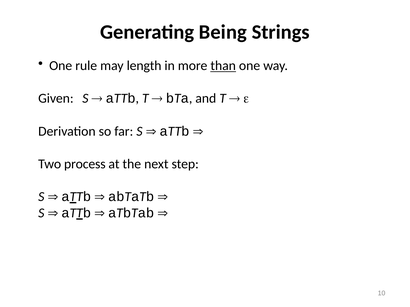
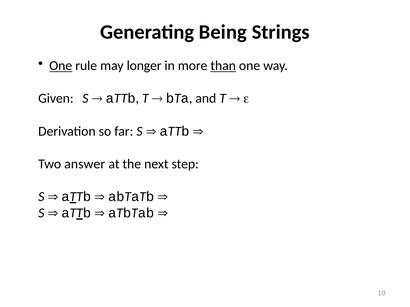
One underline: none -> present (61, 66)
length: length -> longer (144, 66)
process: process -> answer (85, 164)
